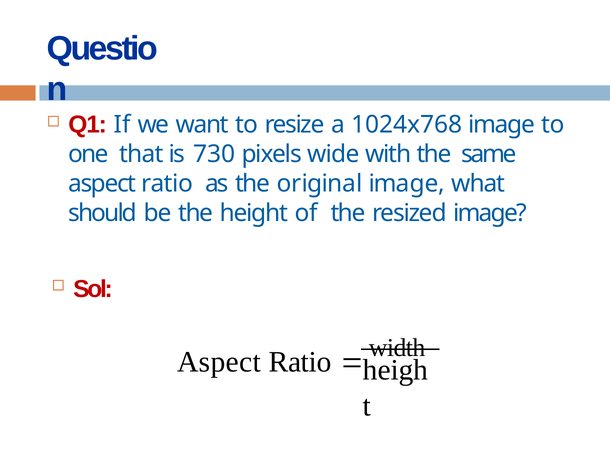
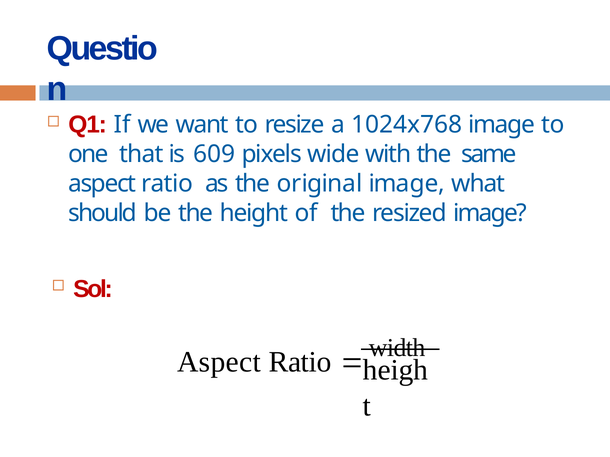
730: 730 -> 609 (214, 154)
